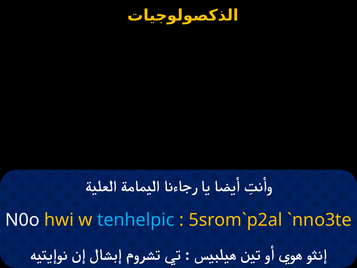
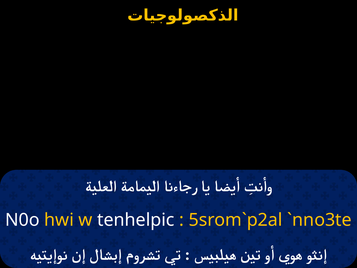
tenhelpic colour: light blue -> white (136, 220)
